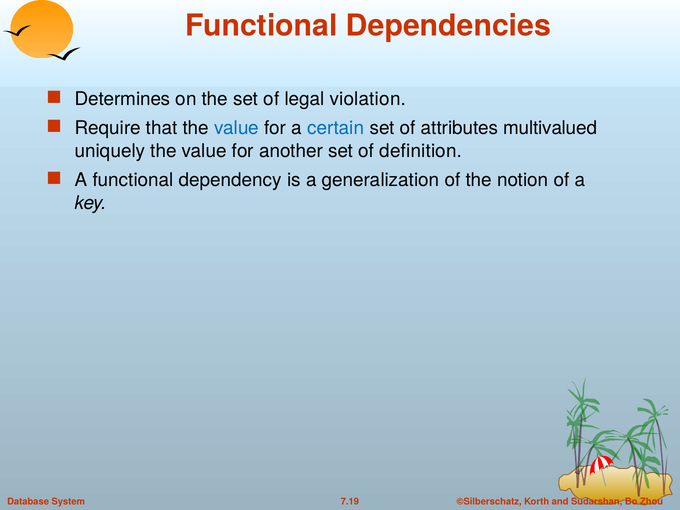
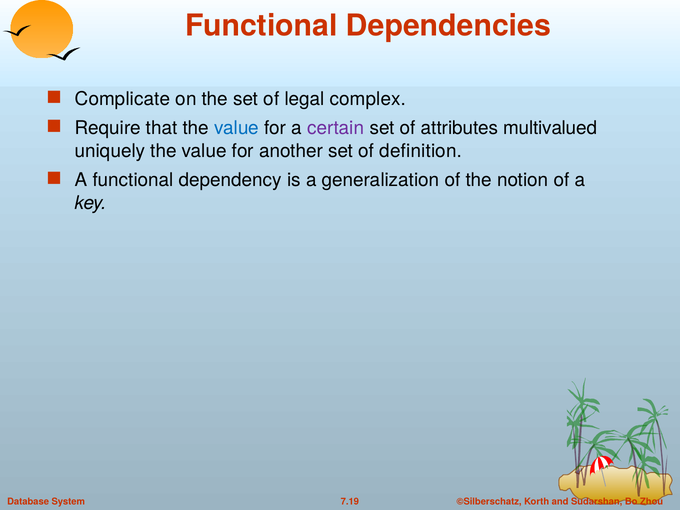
Determines: Determines -> Complicate (122, 99)
violation: violation -> complex (368, 99)
certain colour: blue -> purple (336, 128)
